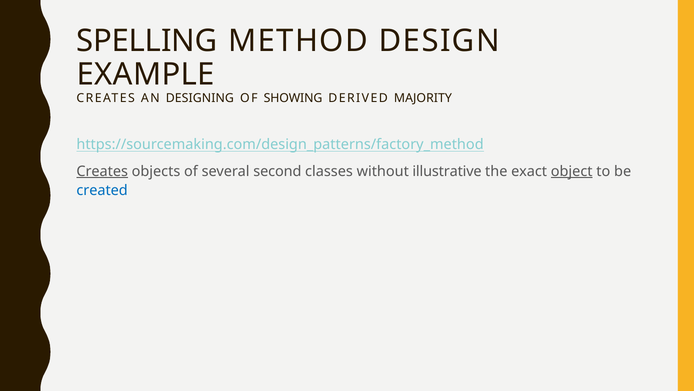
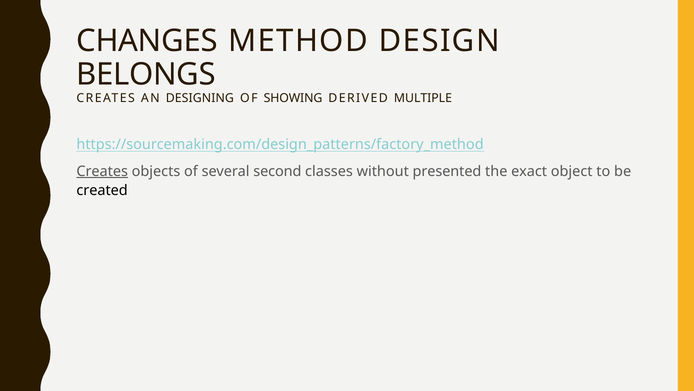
SPELLING: SPELLING -> CHANGES (147, 41)
EXAMPLE: EXAMPLE -> BELONGS (146, 75)
MAJORITY: MAJORITY -> MULTIPLE (423, 98)
illustrative: illustrative -> presented (447, 171)
object underline: present -> none (572, 171)
created colour: blue -> black (102, 190)
